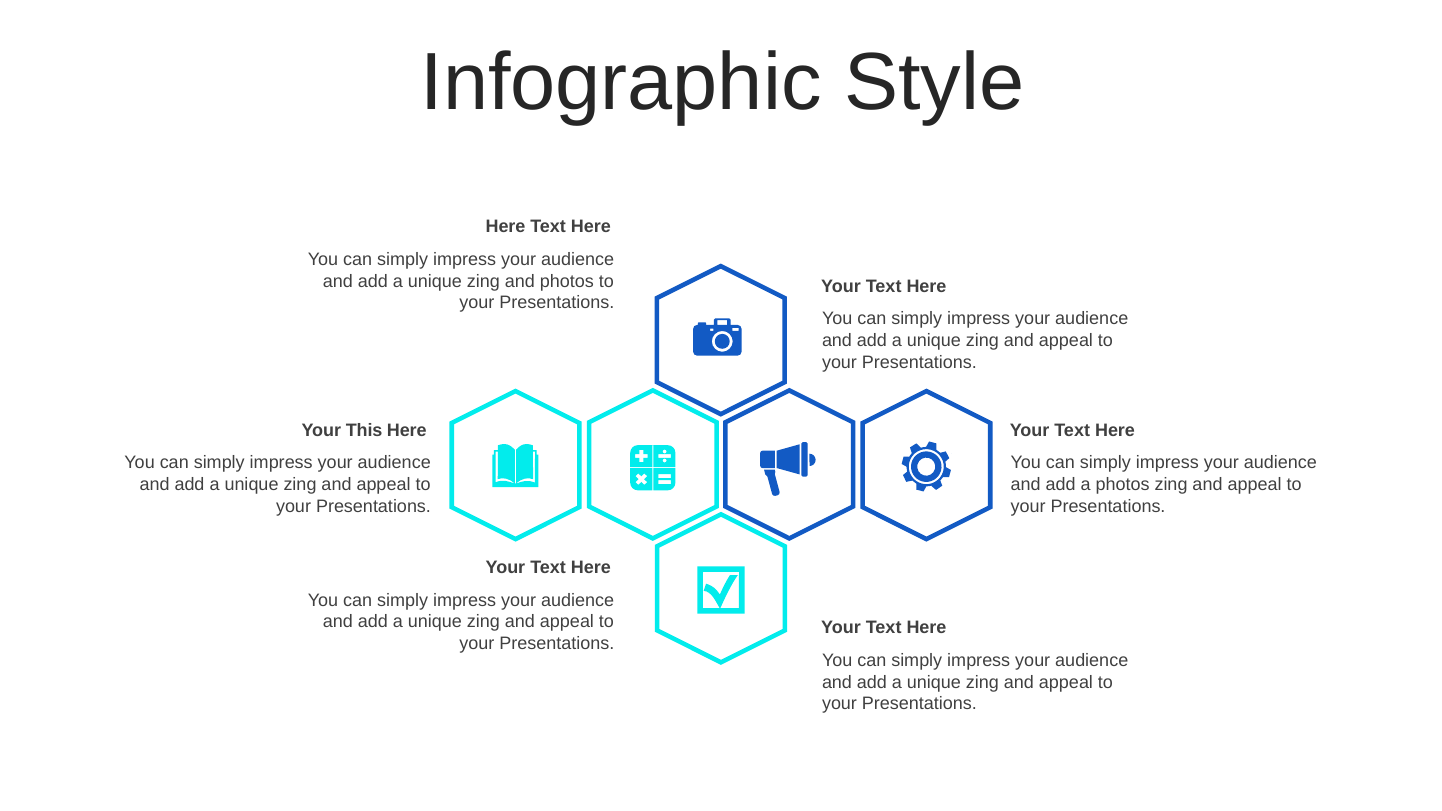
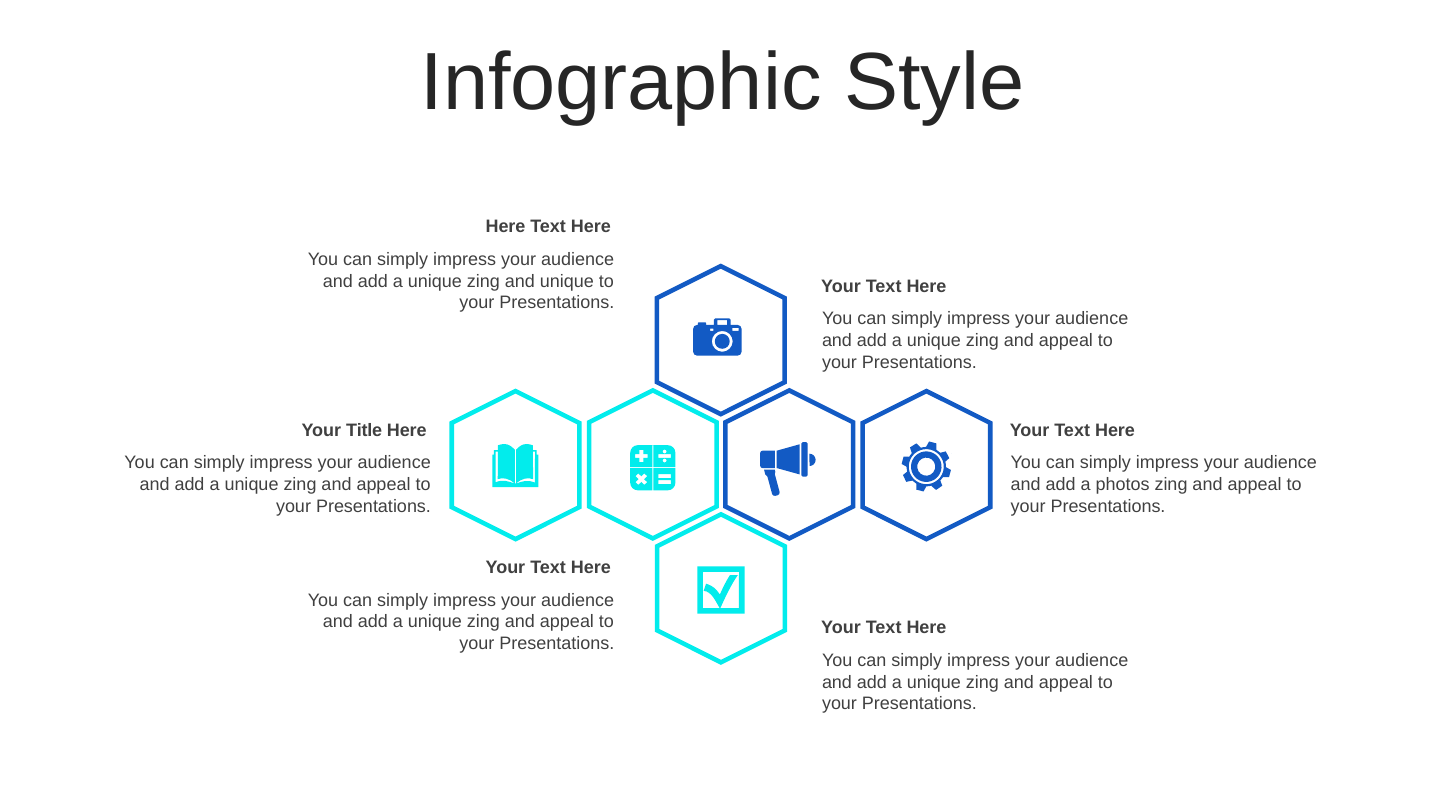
and photos: photos -> unique (567, 281)
This: This -> Title (364, 430)
